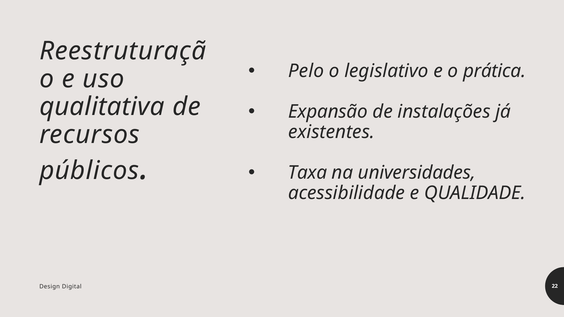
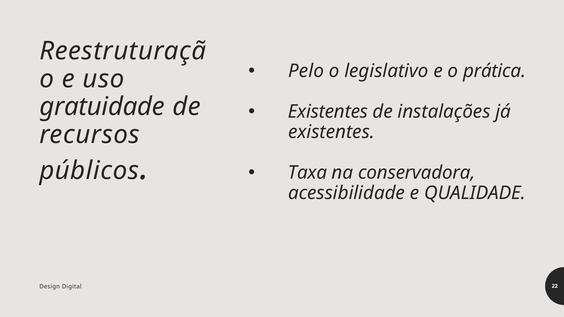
qualitativa: qualitativa -> gratuidade (102, 107)
Expansão: Expansão -> Existentes (328, 112)
universidades: universidades -> conservadora (417, 173)
